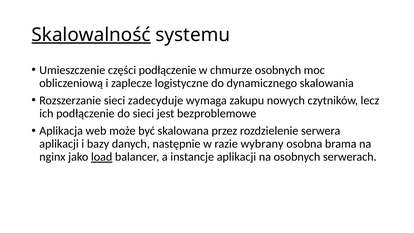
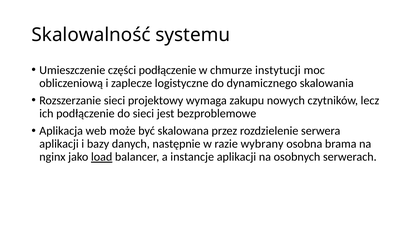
Skalowalność underline: present -> none (91, 35)
chmurze osobnych: osobnych -> instytucji (278, 70)
zadecyduje: zadecyduje -> projektowy (156, 100)
